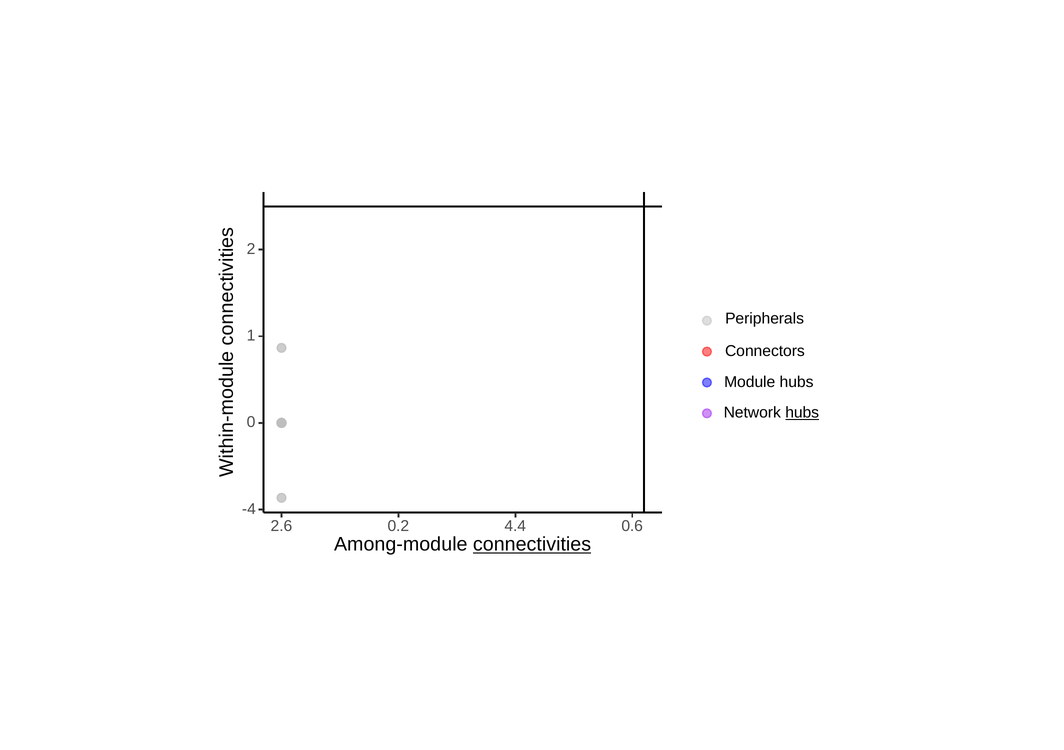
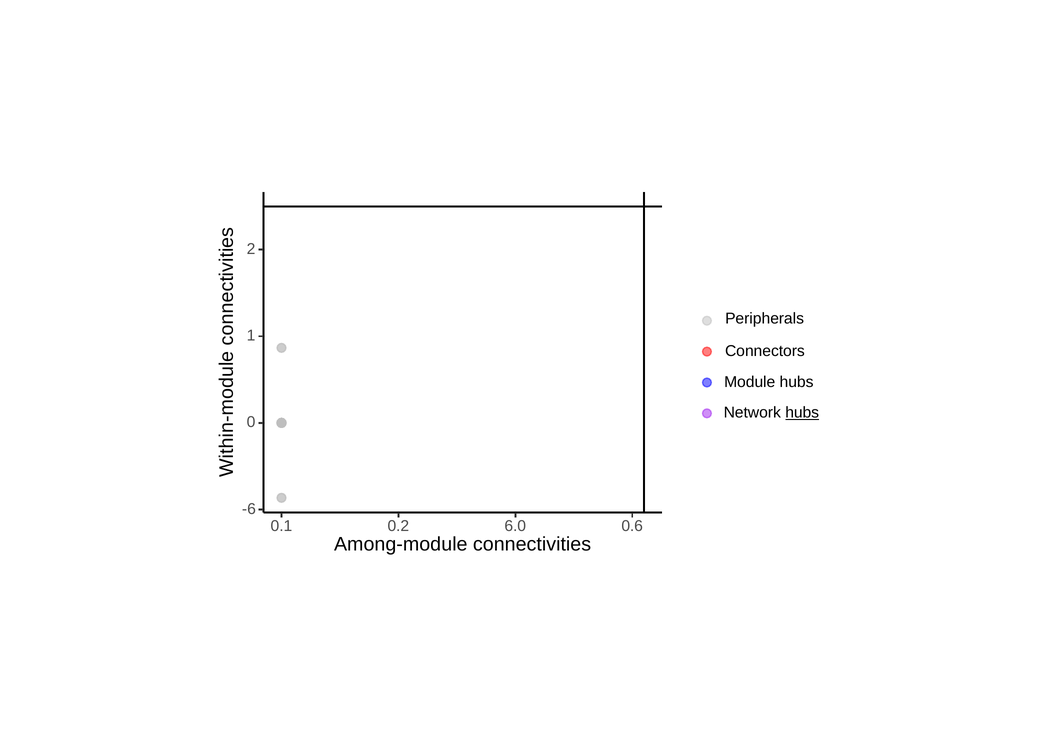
-4: -4 -> -6 (249, 509)
2.6: 2.6 -> 0.1 (281, 526)
4.4: 4.4 -> 6.0 (515, 526)
connectivities underline: present -> none (532, 544)
